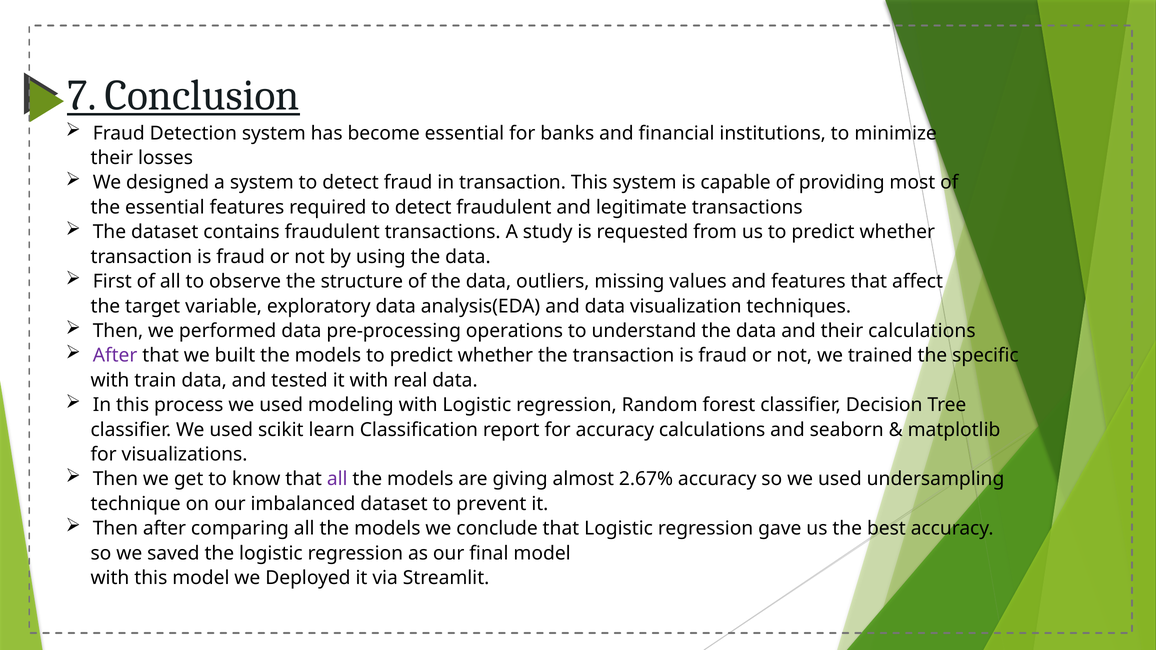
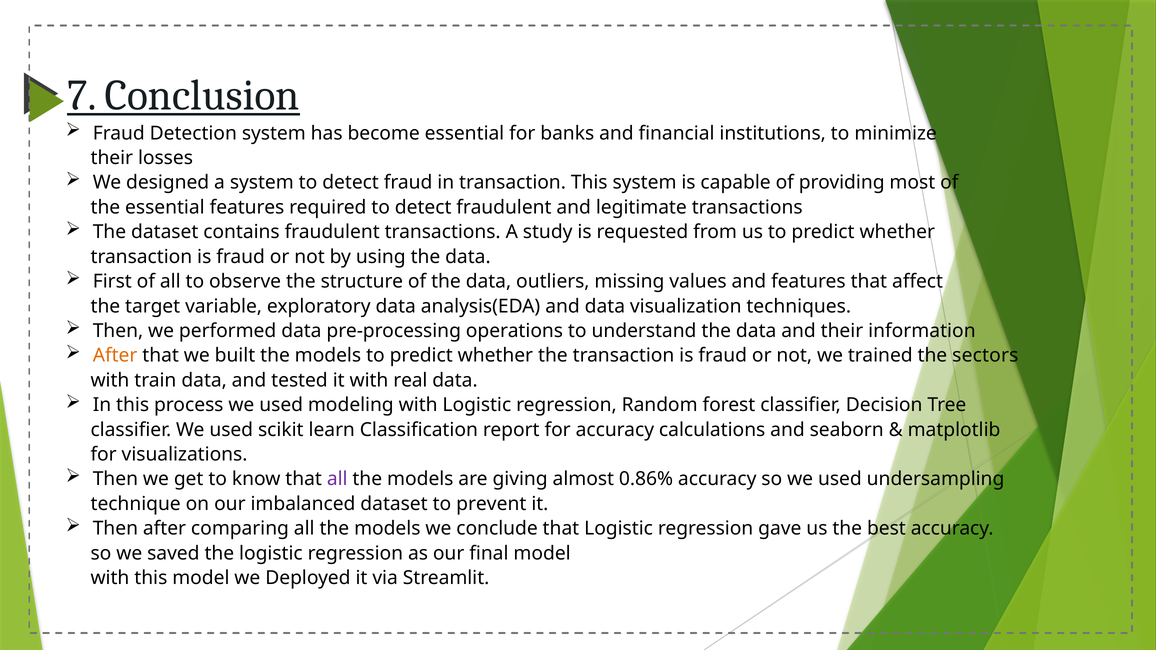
their calculations: calculations -> information (922, 331)
After colour: purple -> orange (115, 356)
specific: specific -> sectors (985, 356)
2.67%: 2.67% -> 0.86% (646, 479)
